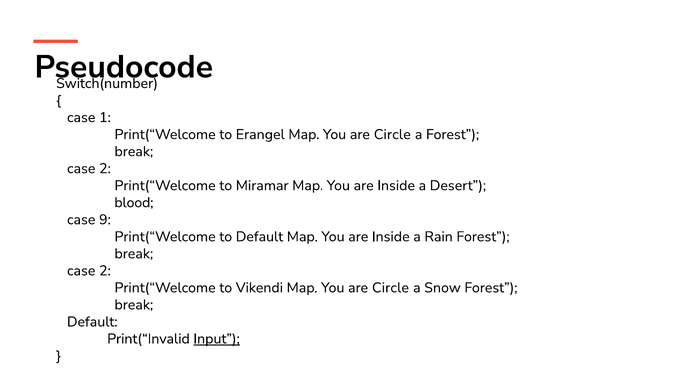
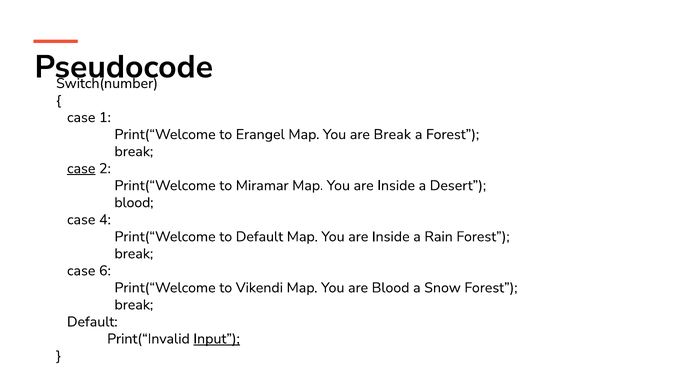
Circle: Circle -> Break (392, 134)
case underline: none -> present (81, 169)
9: 9 -> 4 (105, 220)
2: 2 -> 6 (105, 271)
Circle: Circle -> Blood (391, 288)
